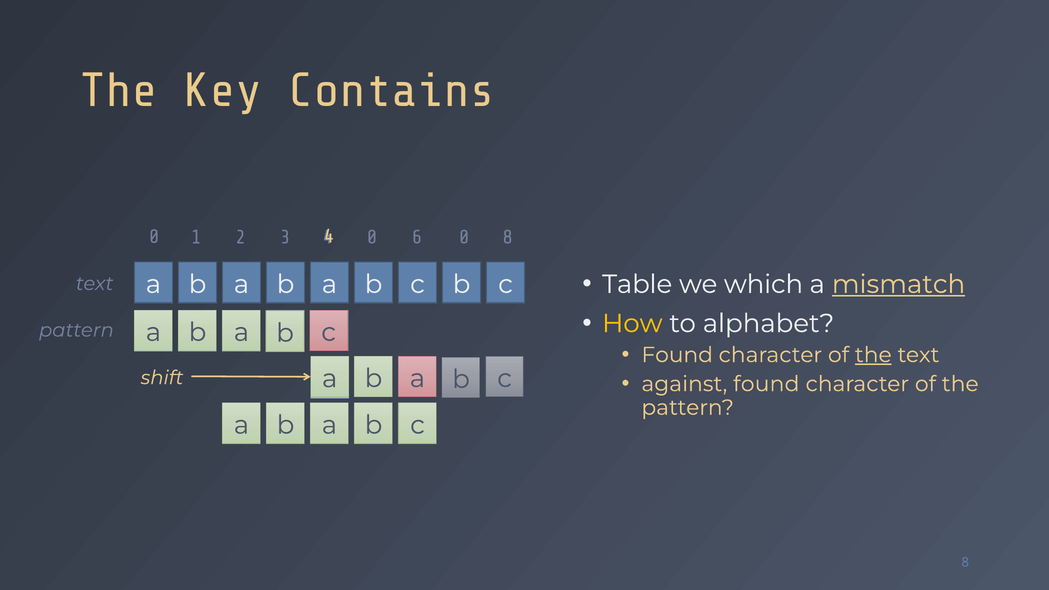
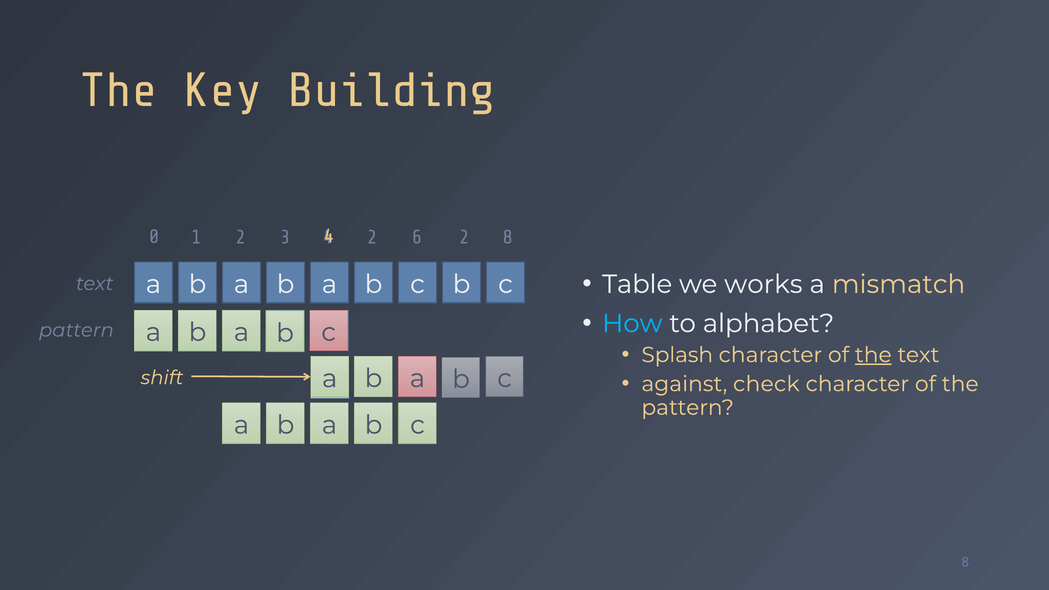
Contains: Contains -> Building (392, 90)
0: 0 -> 2 (372, 237)
6 0: 0 -> 2 (464, 237)
which: which -> works (763, 284)
mismatch underline: present -> none (899, 284)
How colour: yellow -> light blue (632, 324)
Found: Found -> Splash (677, 355)
against found: found -> check (766, 384)
